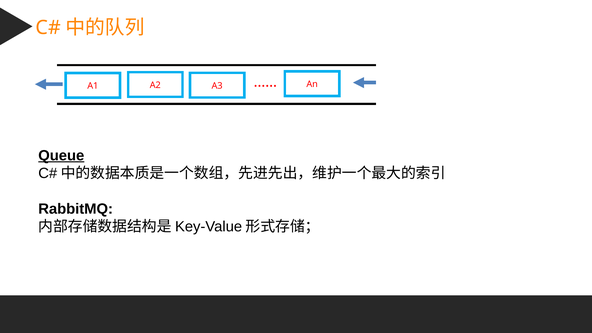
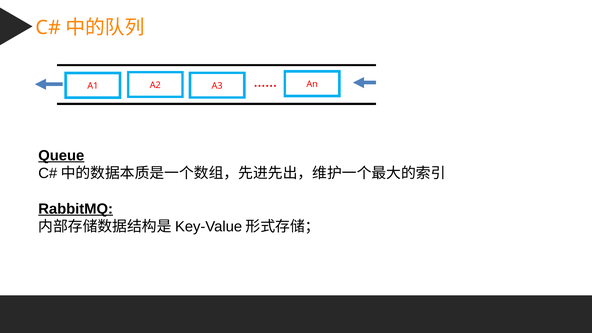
RabbitMQ underline: none -> present (76, 209)
